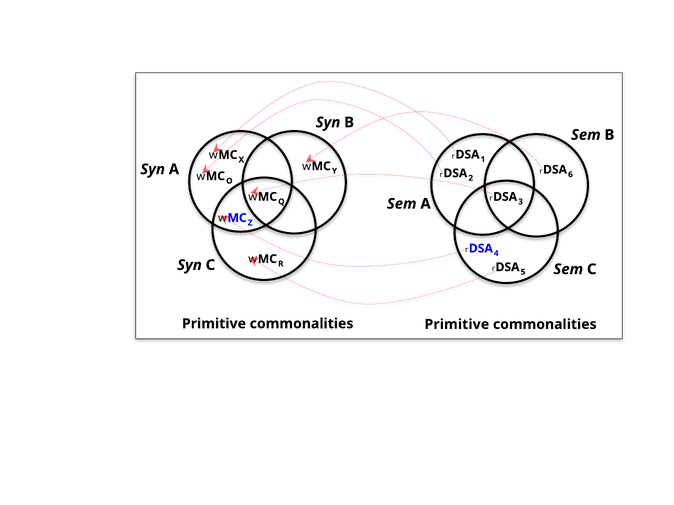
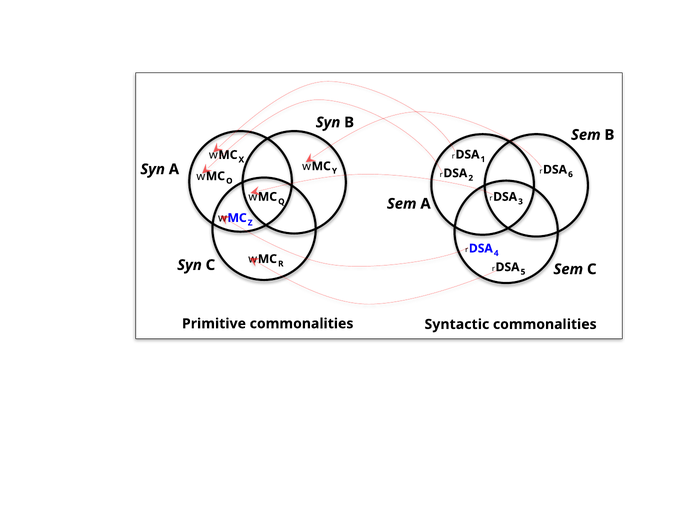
Primitive: Primitive -> Syntactic (457, 325)
